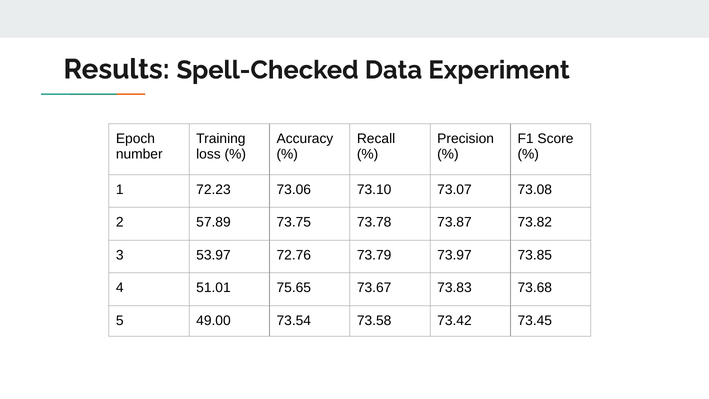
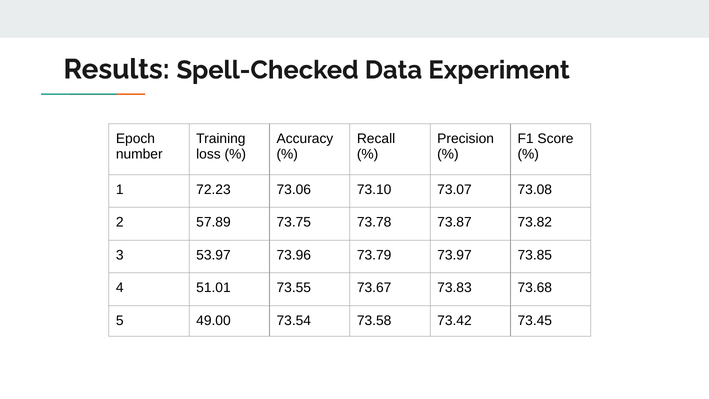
72.76: 72.76 -> 73.96 (294, 255)
75.65: 75.65 -> 73.55 (294, 288)
